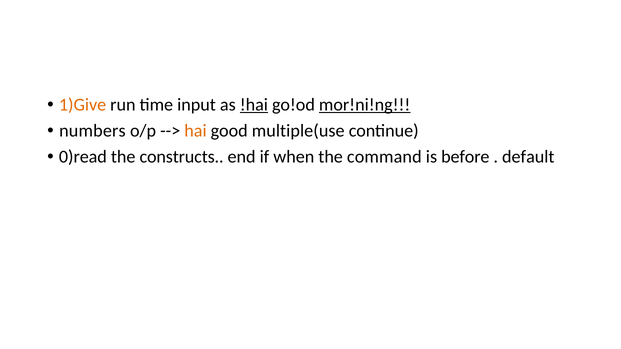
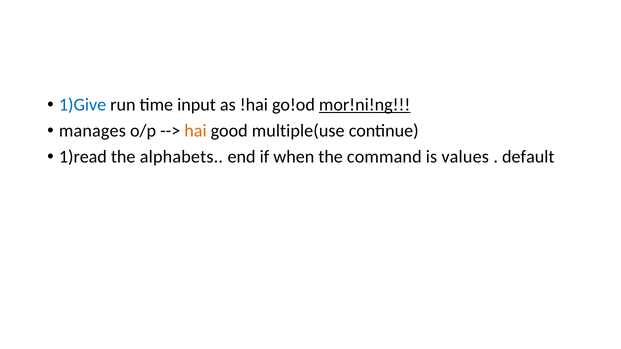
1)Give colour: orange -> blue (83, 105)
!hai underline: present -> none (254, 105)
numbers: numbers -> manages (92, 131)
0)read: 0)read -> 1)read (83, 157)
constructs: constructs -> alphabets (181, 157)
before: before -> values (465, 157)
